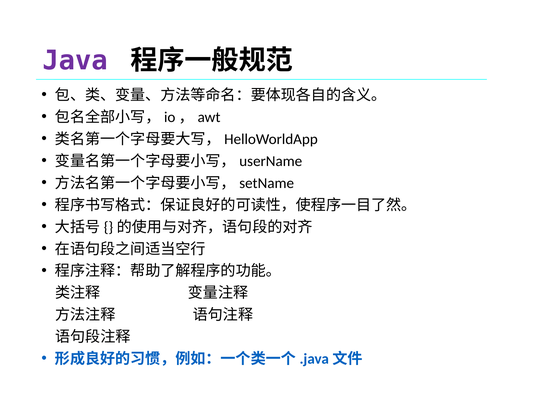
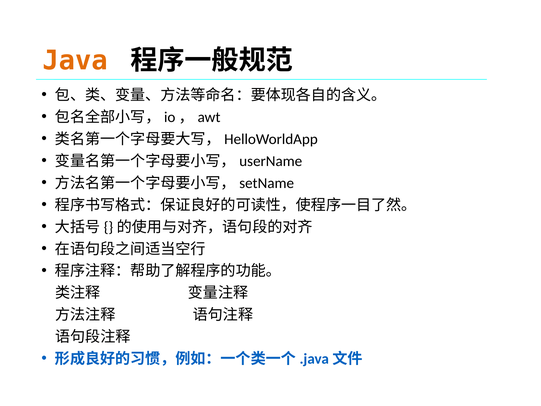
Java colour: purple -> orange (75, 61)
